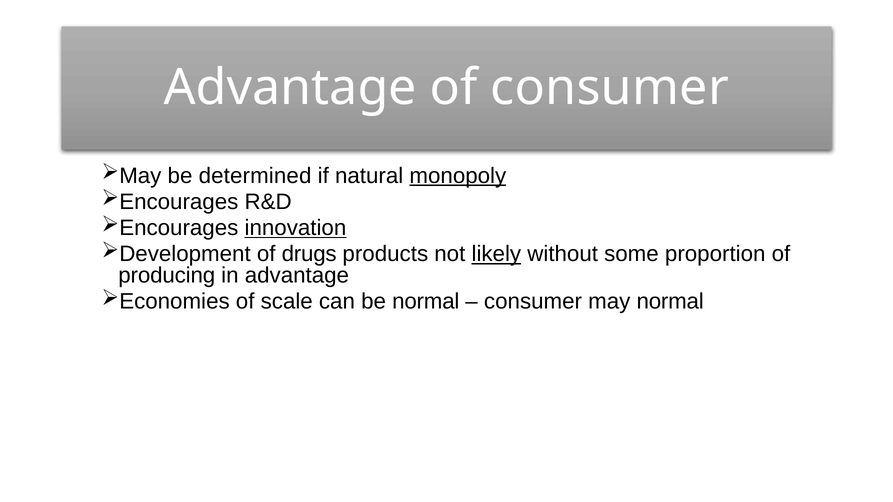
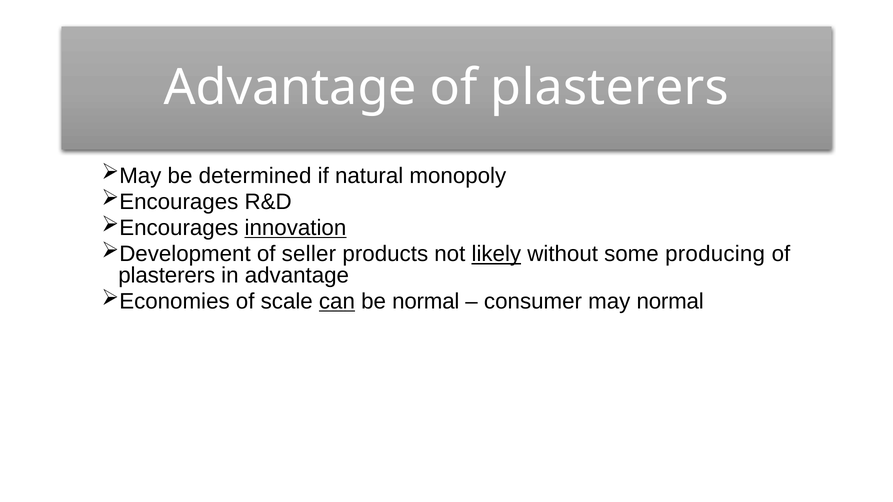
Advantage of consumer: consumer -> plasterers (610, 88)
monopoly underline: present -> none (458, 176)
drugs: drugs -> seller (309, 254)
proportion: proportion -> producing (715, 254)
producing: producing -> plasterers (167, 276)
can underline: none -> present (337, 302)
